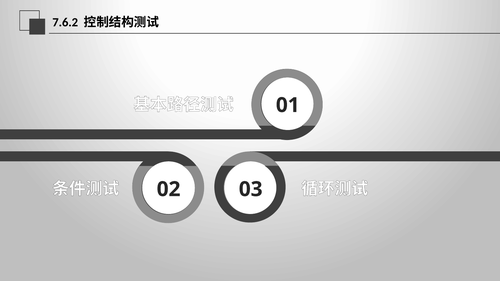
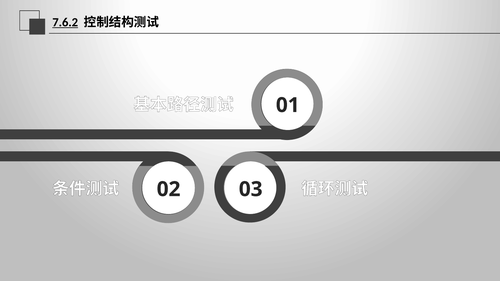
7.6.2 underline: none -> present (65, 22)
